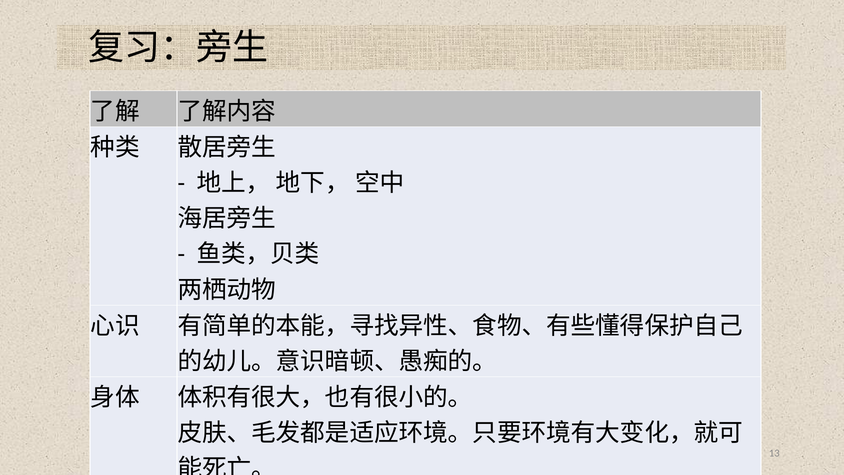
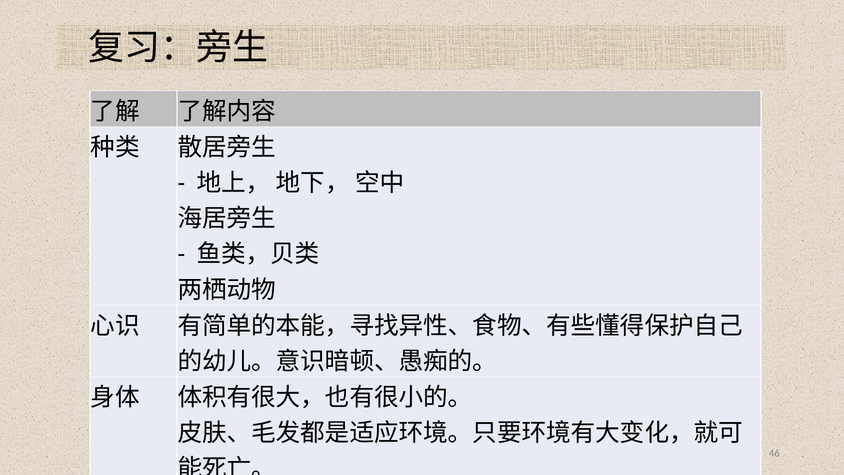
13: 13 -> 46 (774, 453)
